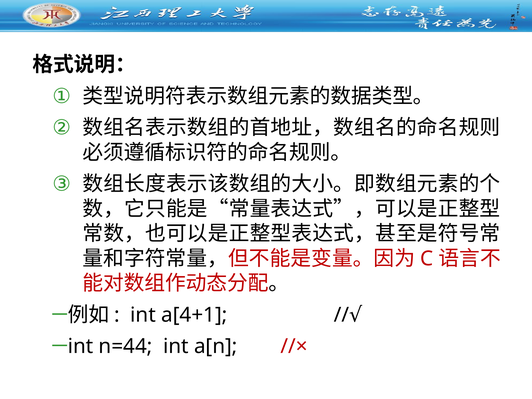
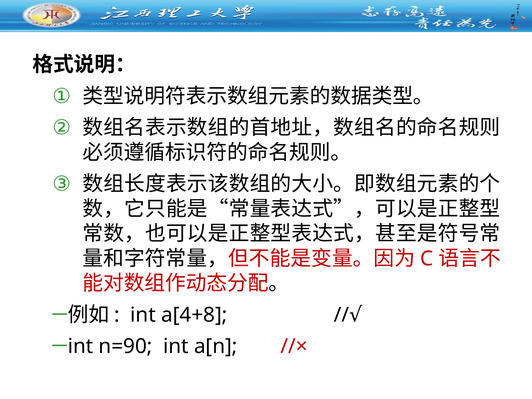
a[4+1: a[4+1 -> a[4+8 (194, 315)
n=44: n=44 -> n=90 (126, 346)
